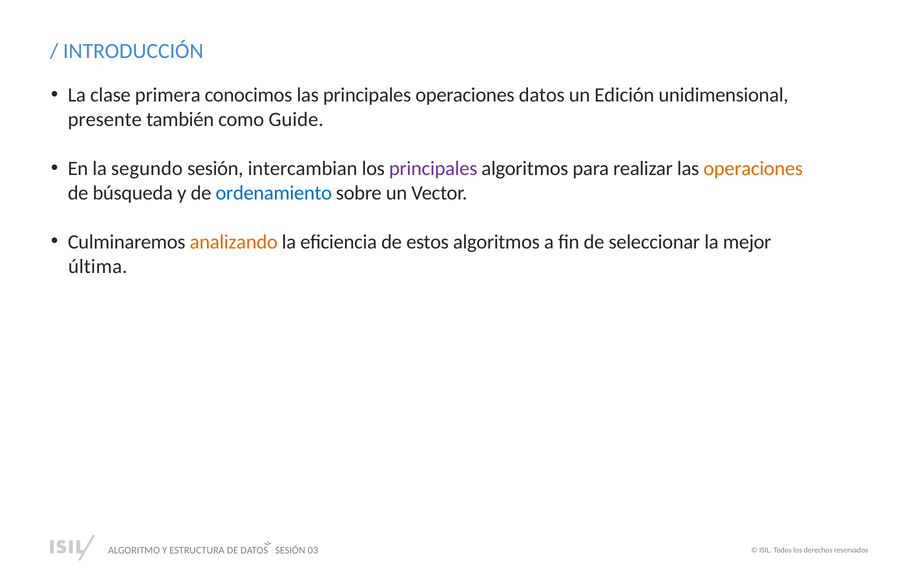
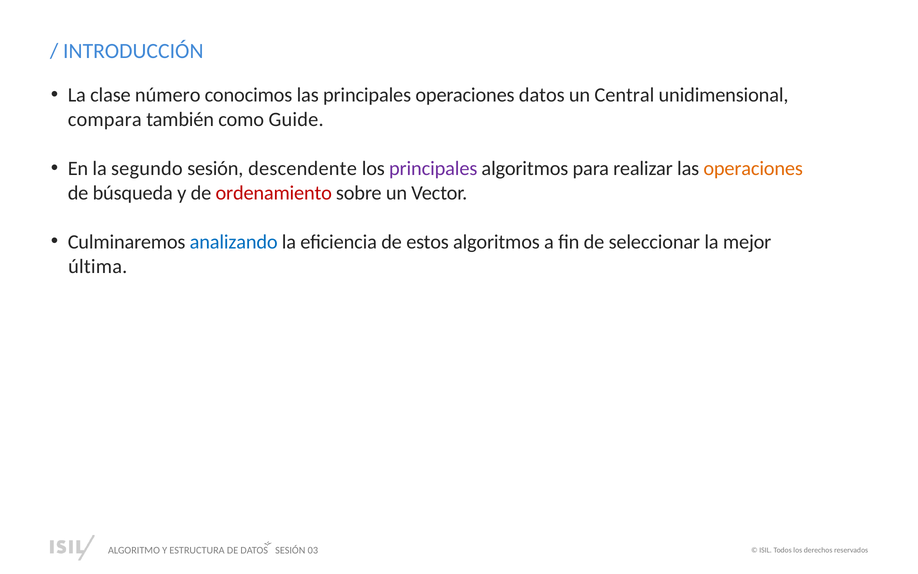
primera: primera -> número (168, 95)
Edición: Edición -> Central (624, 95)
presente: presente -> compara (105, 120)
intercambian: intercambian -> descendente (303, 168)
ordenamiento colour: blue -> red (274, 193)
analizando colour: orange -> blue (234, 242)
